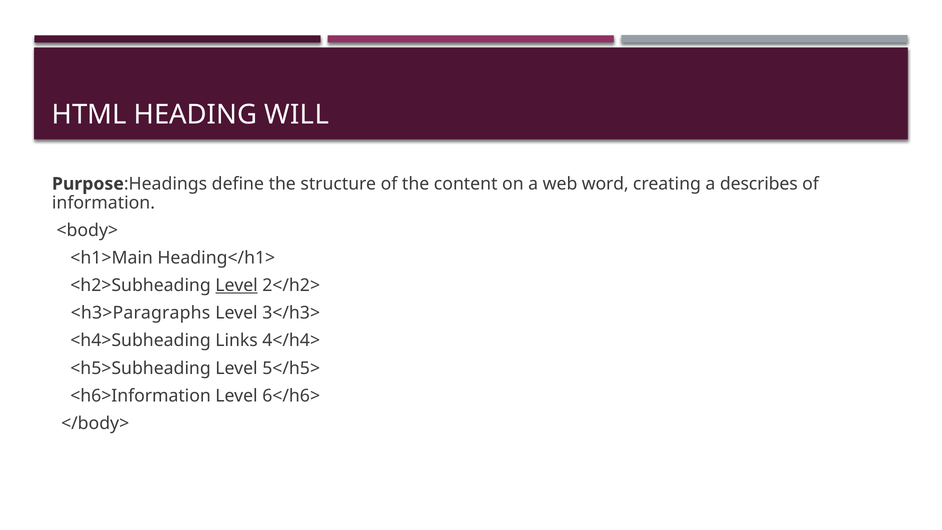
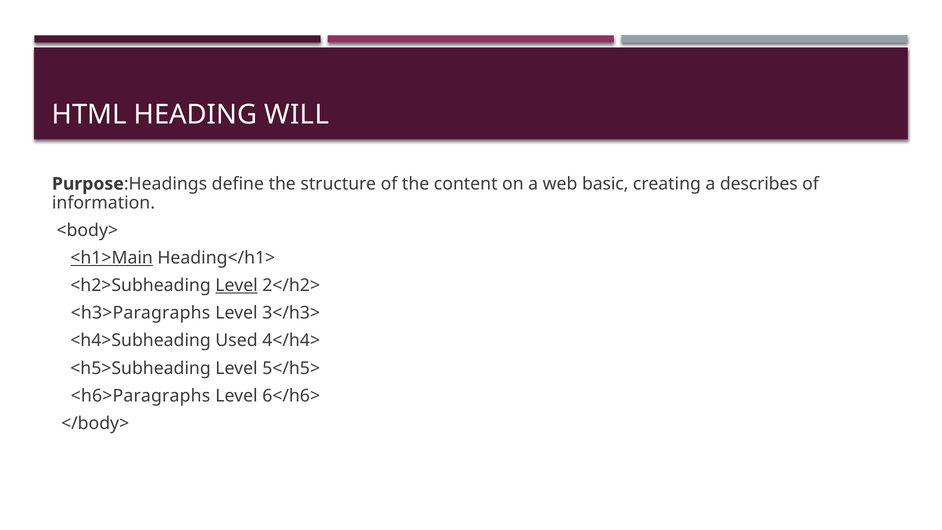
word: word -> basic (605, 184)
<h1>Main underline: none -> present (112, 258)
Links: Links -> Used (236, 341)
<h6>Information: <h6>Information -> <h6>Paragraphs (140, 396)
